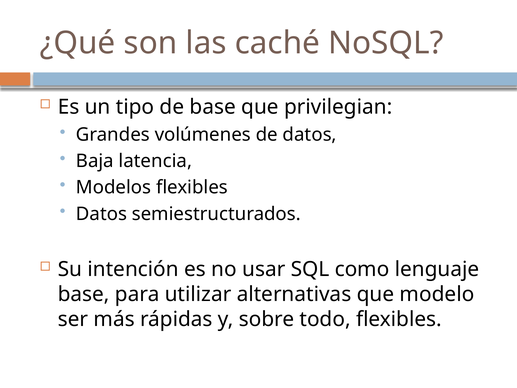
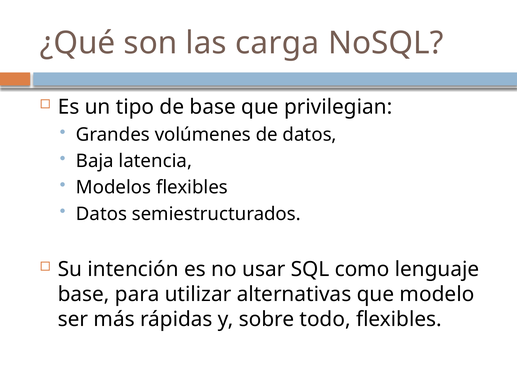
caché: caché -> carga (277, 43)
